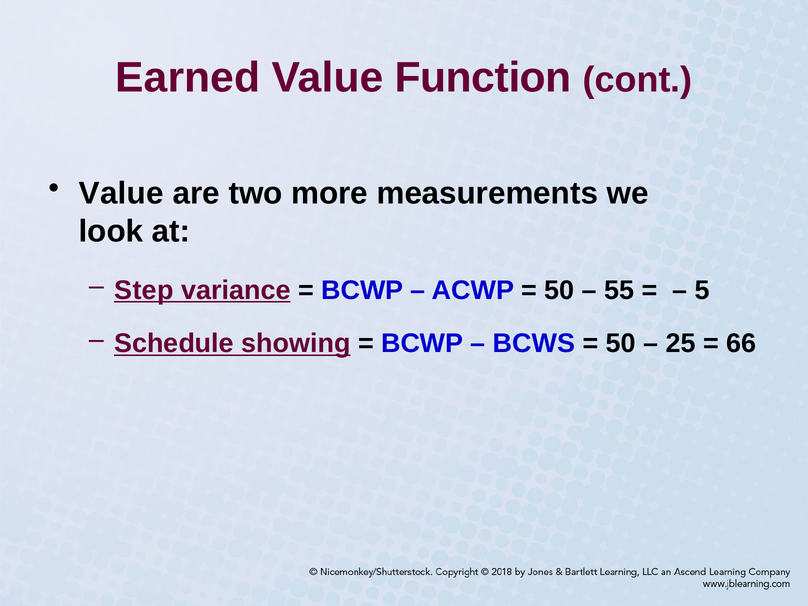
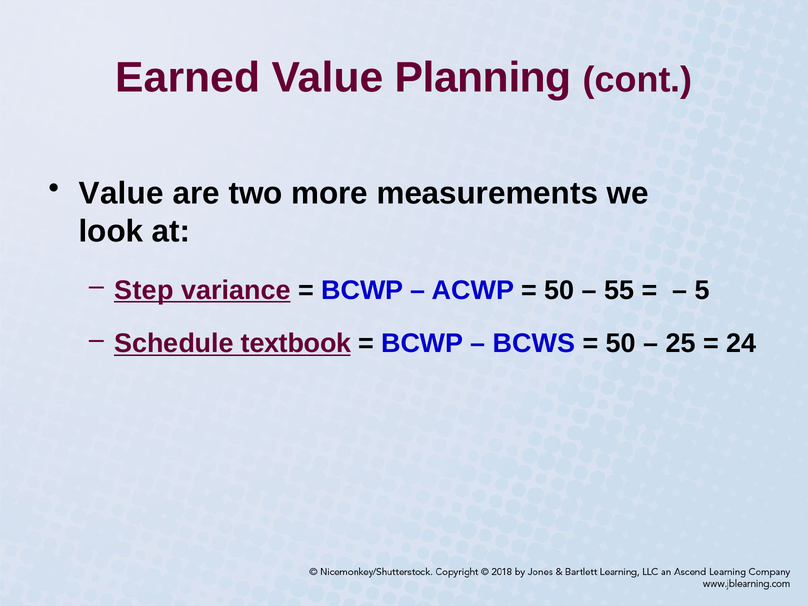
Function: Function -> Planning (483, 78)
showing: showing -> textbook (296, 344)
66: 66 -> 24 (741, 344)
